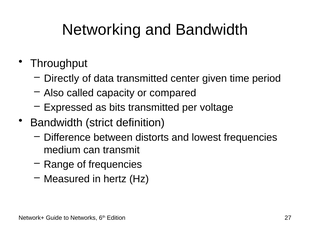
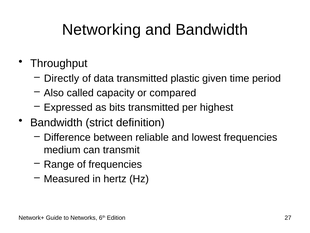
center: center -> plastic (185, 78)
voltage: voltage -> highest (217, 107)
distorts: distorts -> reliable (152, 137)
